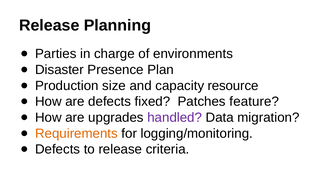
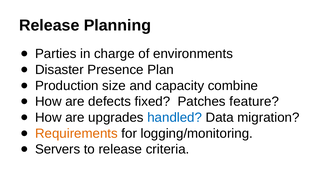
resource: resource -> combine (233, 86)
handled colour: purple -> blue (175, 118)
Defects: Defects -> Servers (58, 150)
